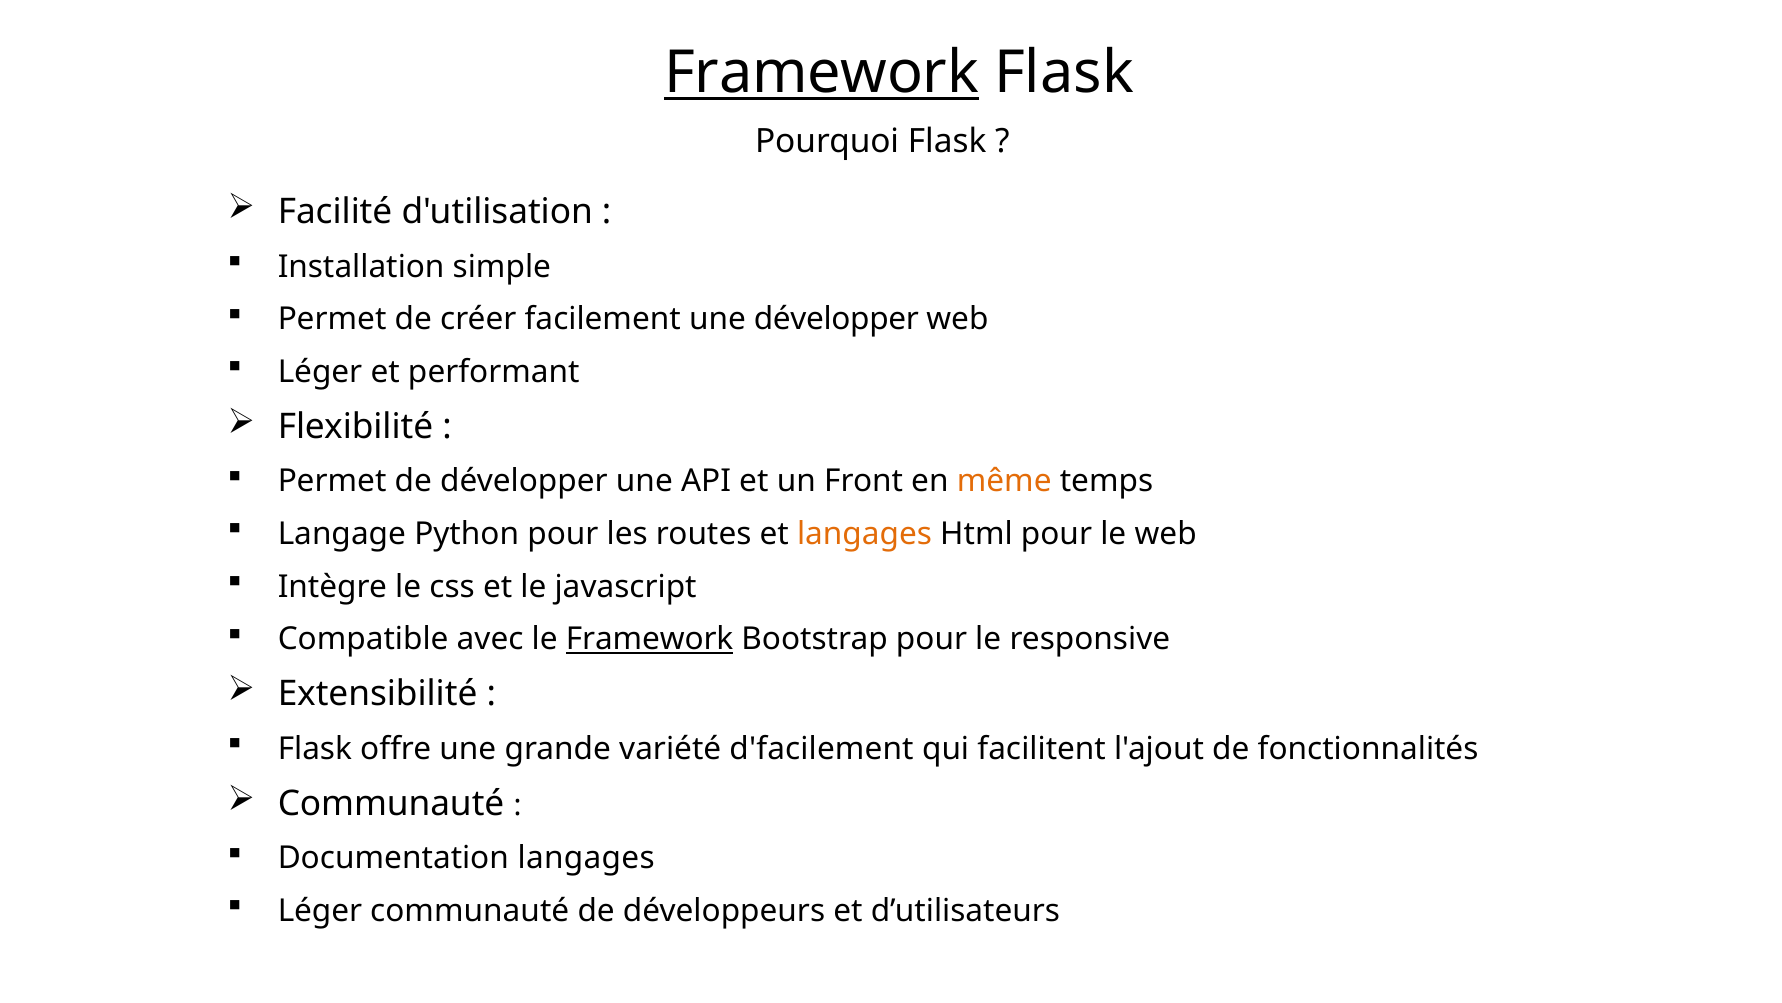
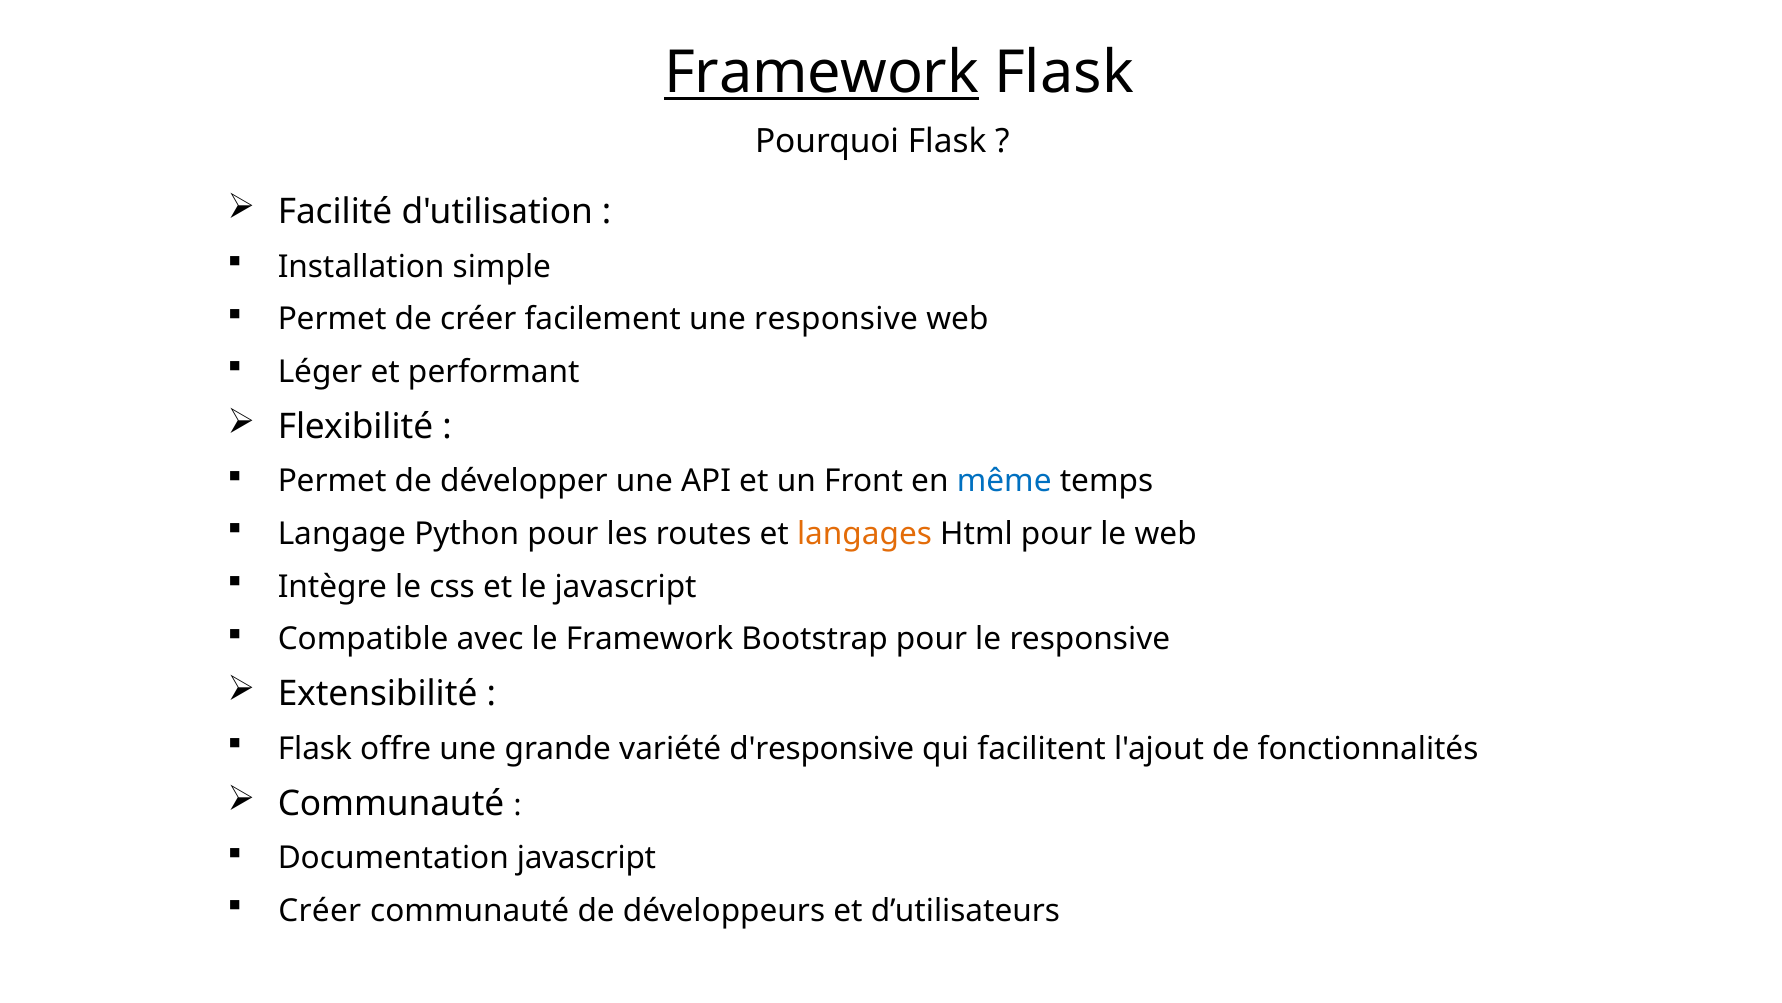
une développer: développer -> responsive (836, 319)
même colour: orange -> blue (1004, 481)
Framework underline: present -> none (650, 639)
d'facilement: d'facilement -> d'responsive (822, 748)
Documentation langages: langages -> javascript (587, 858)
Léger: Léger -> Créer (320, 910)
